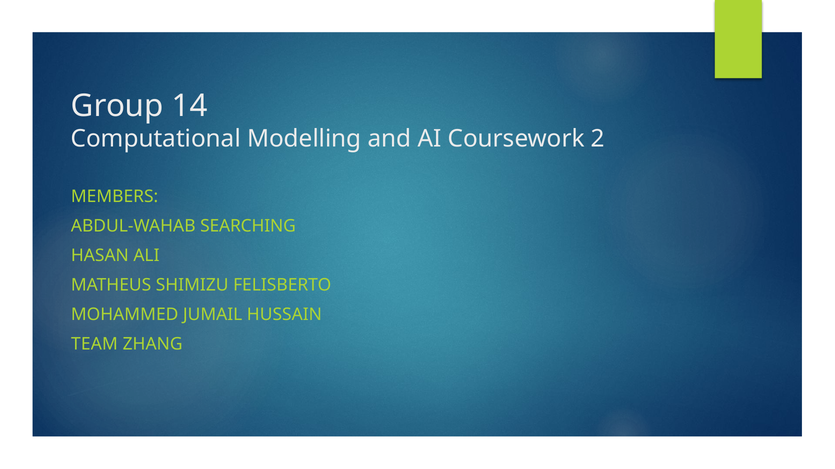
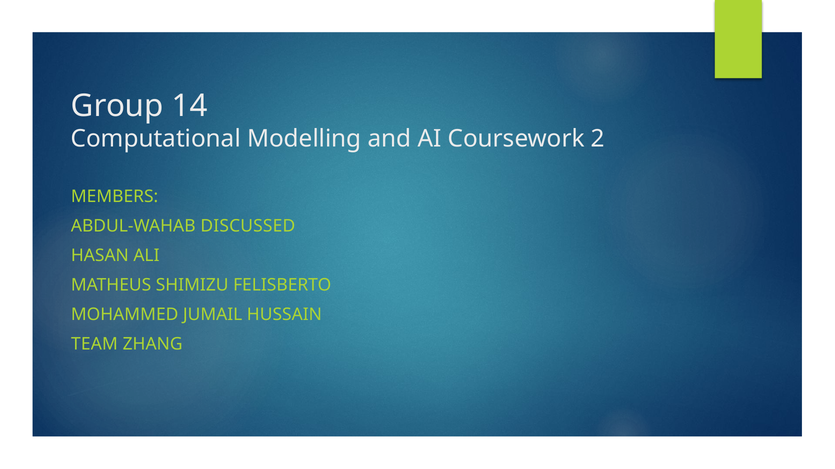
SEARCHING: SEARCHING -> DISCUSSED (248, 226)
